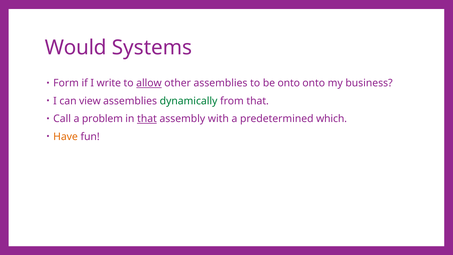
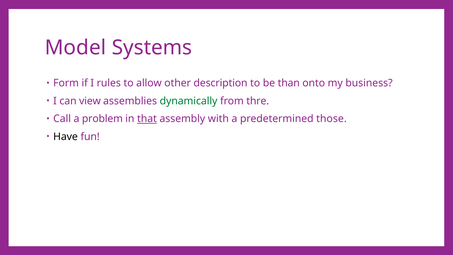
Would: Would -> Model (76, 48)
write: write -> rules (109, 83)
allow underline: present -> none (149, 83)
other assemblies: assemblies -> description (221, 83)
be onto: onto -> than (289, 83)
from that: that -> thre (258, 101)
which: which -> those (331, 119)
Have colour: orange -> black (66, 137)
